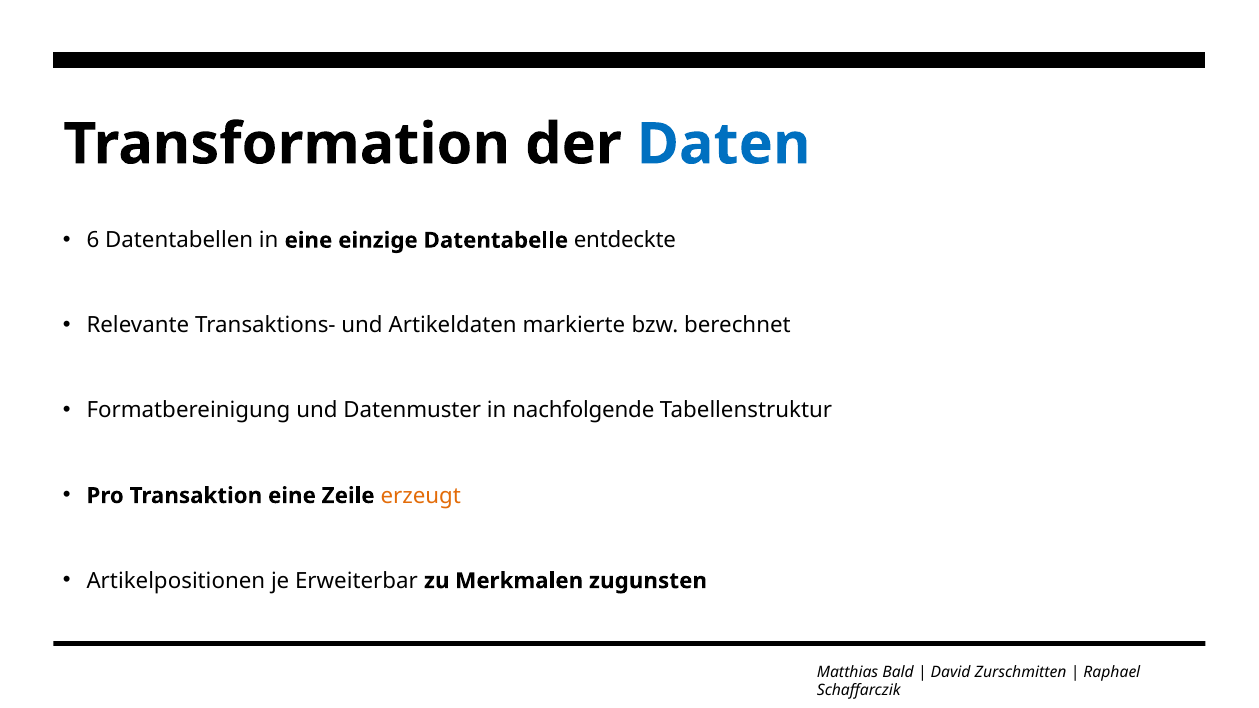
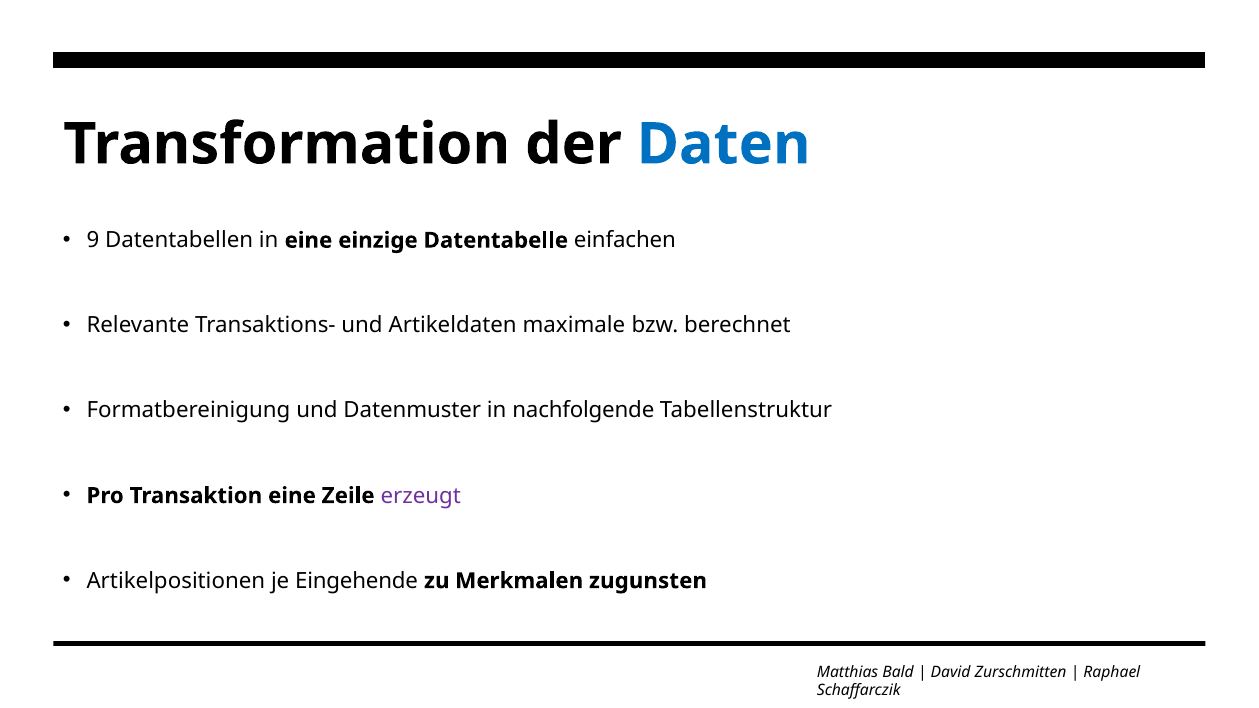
6: 6 -> 9 (93, 240)
entdeckte: entdeckte -> einfachen (625, 240)
markierte: markierte -> maximale (574, 326)
erzeugt colour: orange -> purple (421, 496)
Erweiterbar: Erweiterbar -> Eingehende (357, 581)
